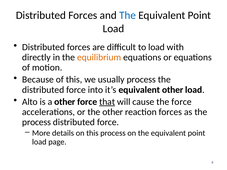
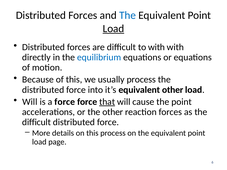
Load underline: none -> present (113, 29)
to load: load -> with (157, 47)
equilibrium colour: orange -> blue (99, 57)
Alto: Alto -> Will (30, 102)
a other: other -> force (65, 102)
the force: force -> point (182, 102)
process: process -> difficult (37, 122)
